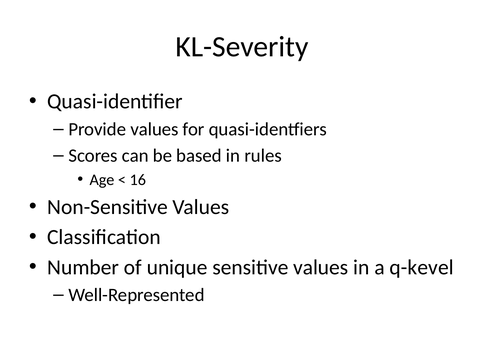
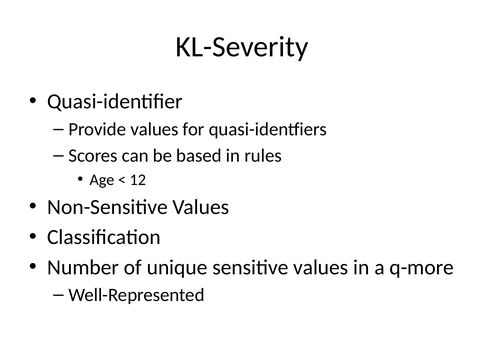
16: 16 -> 12 (138, 180)
q-kevel: q-kevel -> q-more (422, 267)
